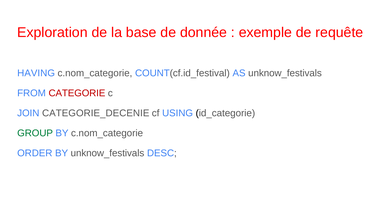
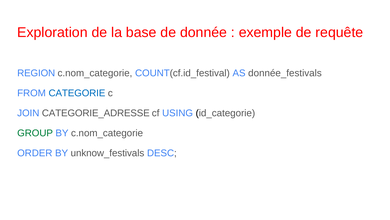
HAVING: HAVING -> REGION (36, 73)
AS unknow_festivals: unknow_festivals -> donnée_festivals (285, 73)
CATEGORIE colour: red -> blue (77, 93)
CATEGORIE_DECENIE: CATEGORIE_DECENIE -> CATEGORIE_ADRESSE (96, 113)
